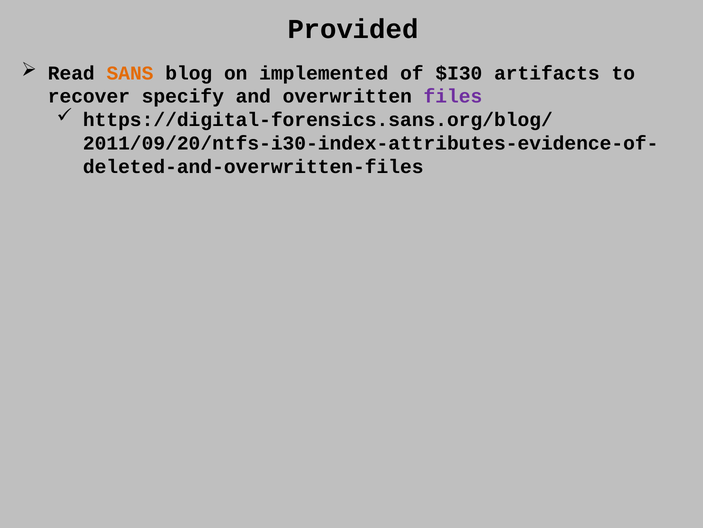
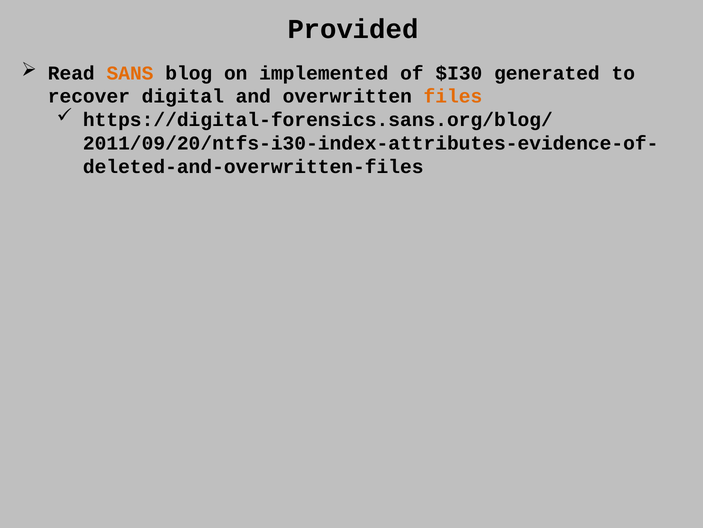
artifacts: artifacts -> generated (547, 73)
specify: specify -> digital (183, 96)
files colour: purple -> orange (453, 96)
